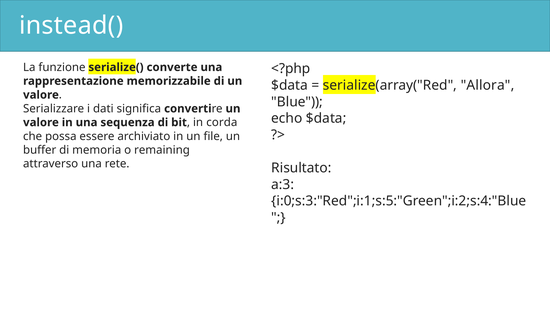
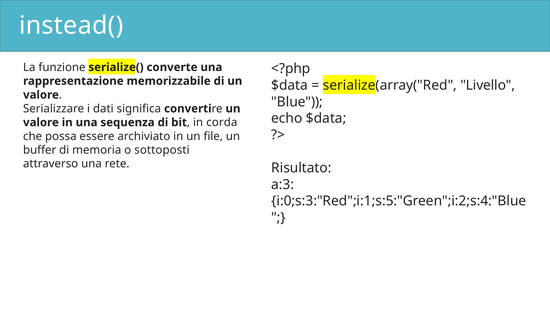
Allora: Allora -> Livello (488, 85)
remaining: remaining -> sottoposti (162, 150)
